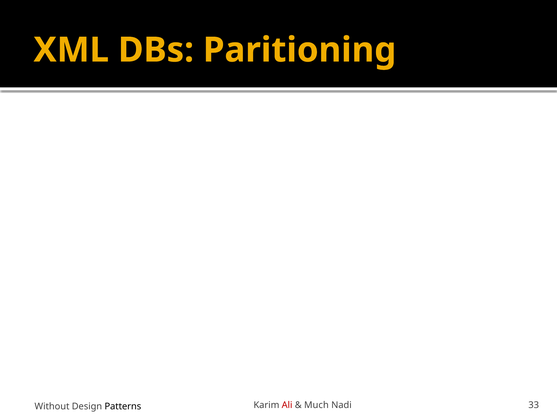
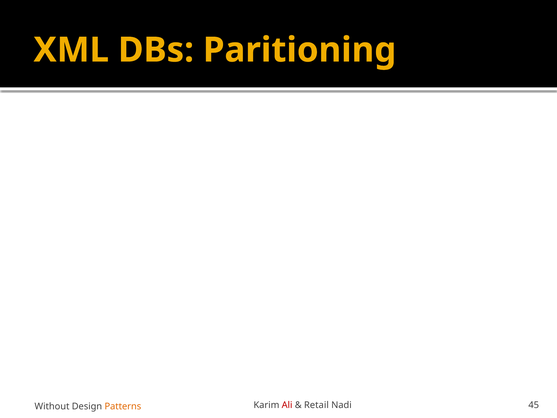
Much: Much -> Retail (316, 405)
33: 33 -> 45 (534, 405)
Patterns colour: black -> orange (123, 406)
